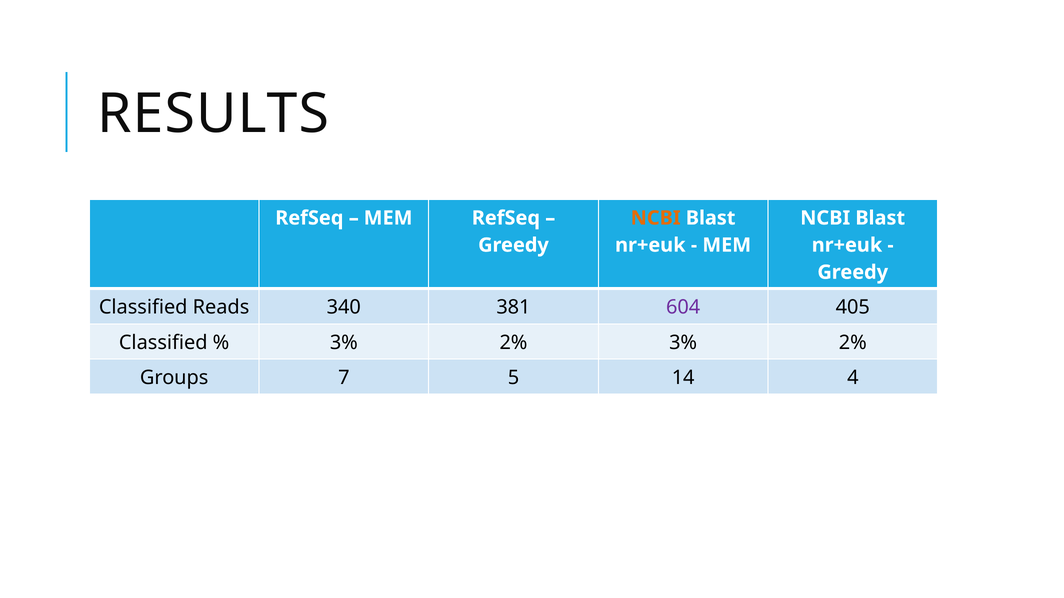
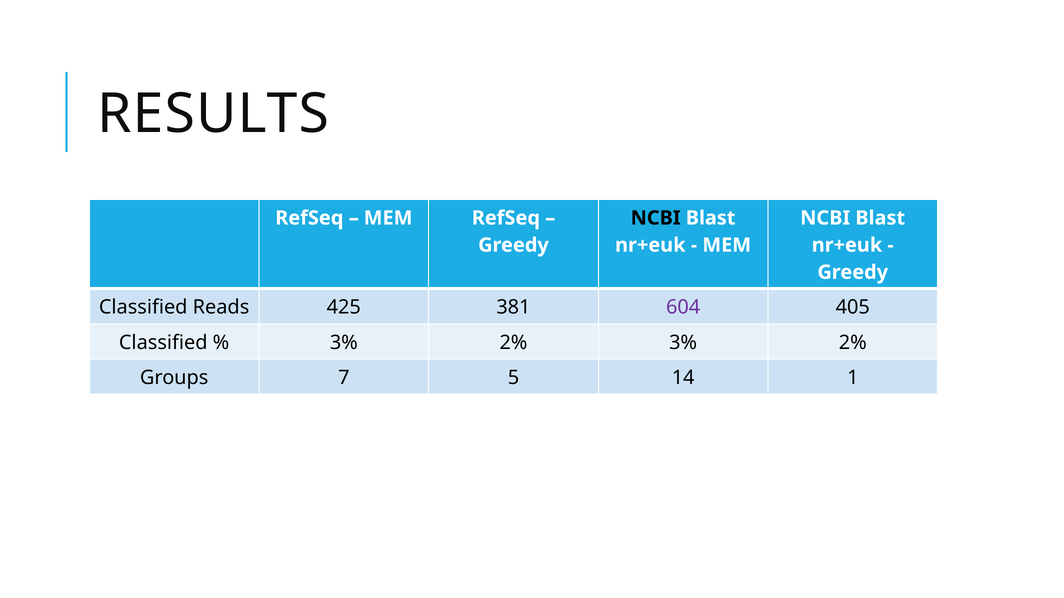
NCBI colour: orange -> black (656, 218)
340: 340 -> 425 (344, 308)
4: 4 -> 1 (853, 378)
